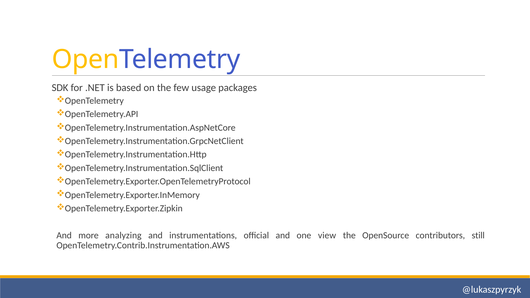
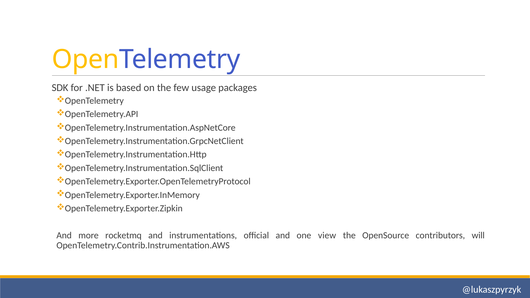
analyzing: analyzing -> rocketmq (123, 235)
still: still -> will (478, 235)
